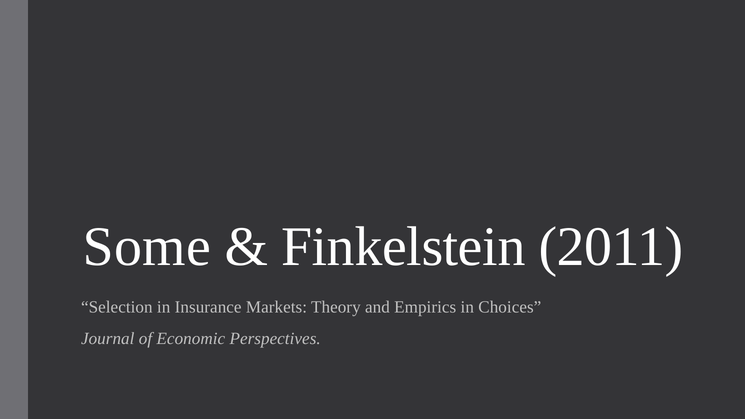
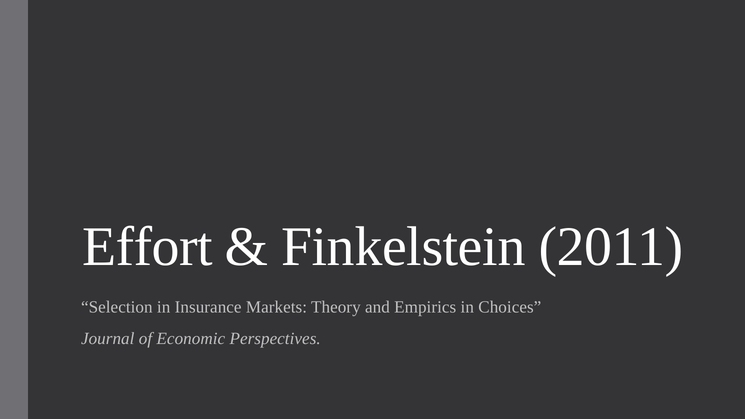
Some: Some -> Effort (147, 247)
